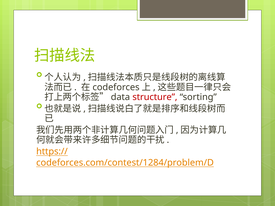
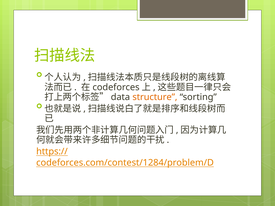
structure colour: red -> orange (155, 97)
